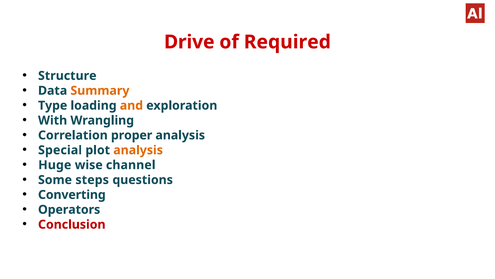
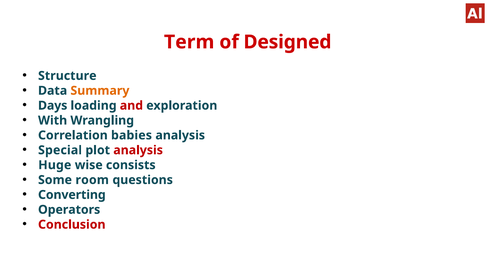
Drive: Drive -> Term (189, 42)
Required: Required -> Designed (287, 42)
Type: Type -> Days (53, 105)
and colour: orange -> red (131, 105)
proper: proper -> babies (131, 135)
analysis colour: orange -> red (138, 150)
channel: channel -> consists (131, 165)
steps: steps -> room (92, 180)
